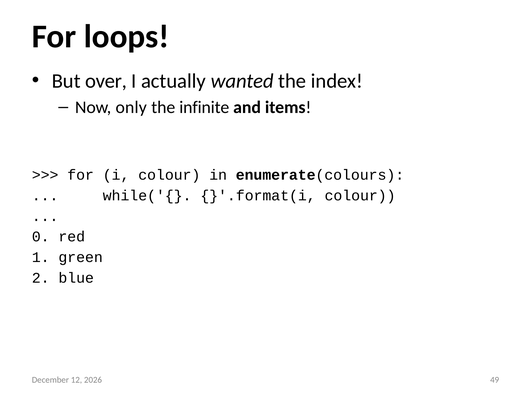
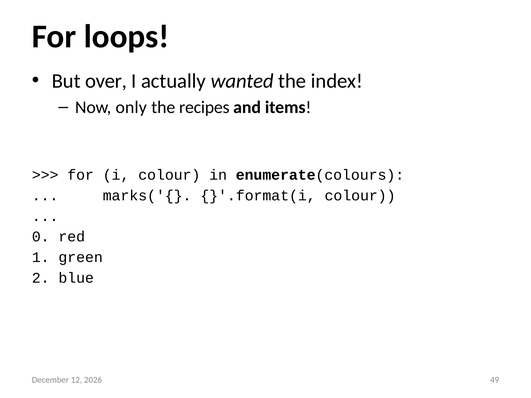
infinite: infinite -> recipes (204, 107)
while('{: while('{ -> marks('{ (147, 196)
